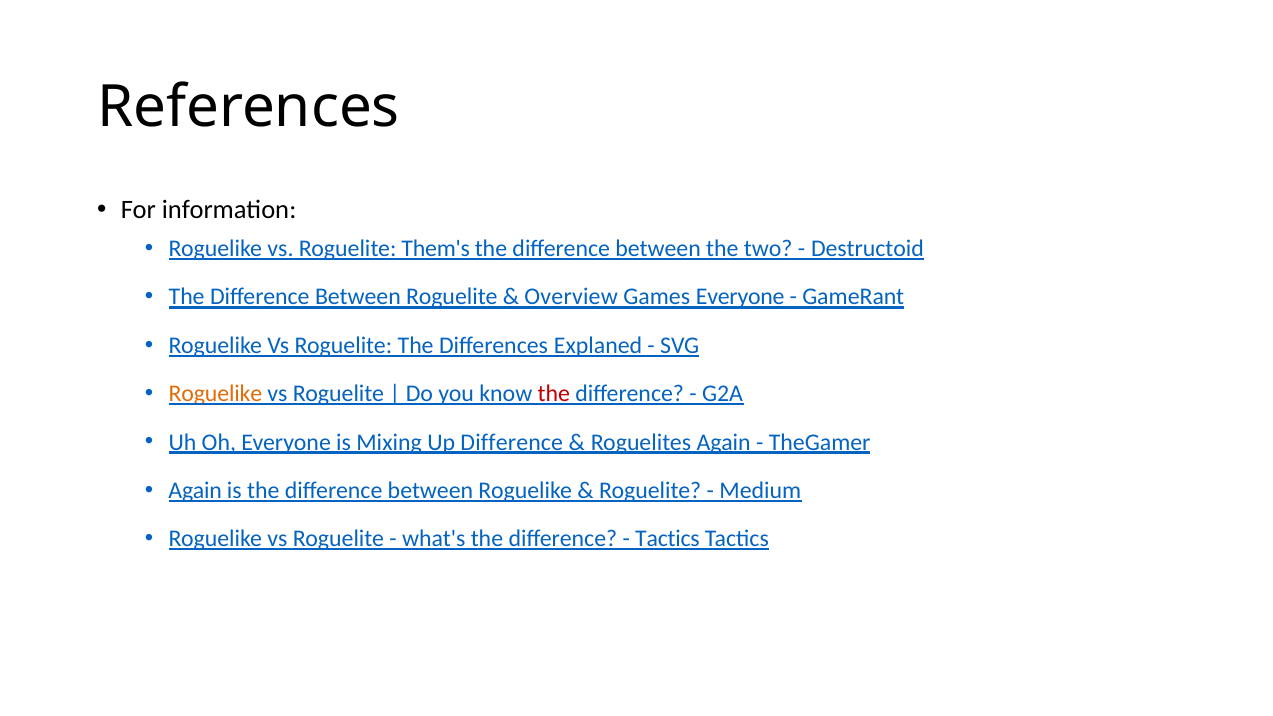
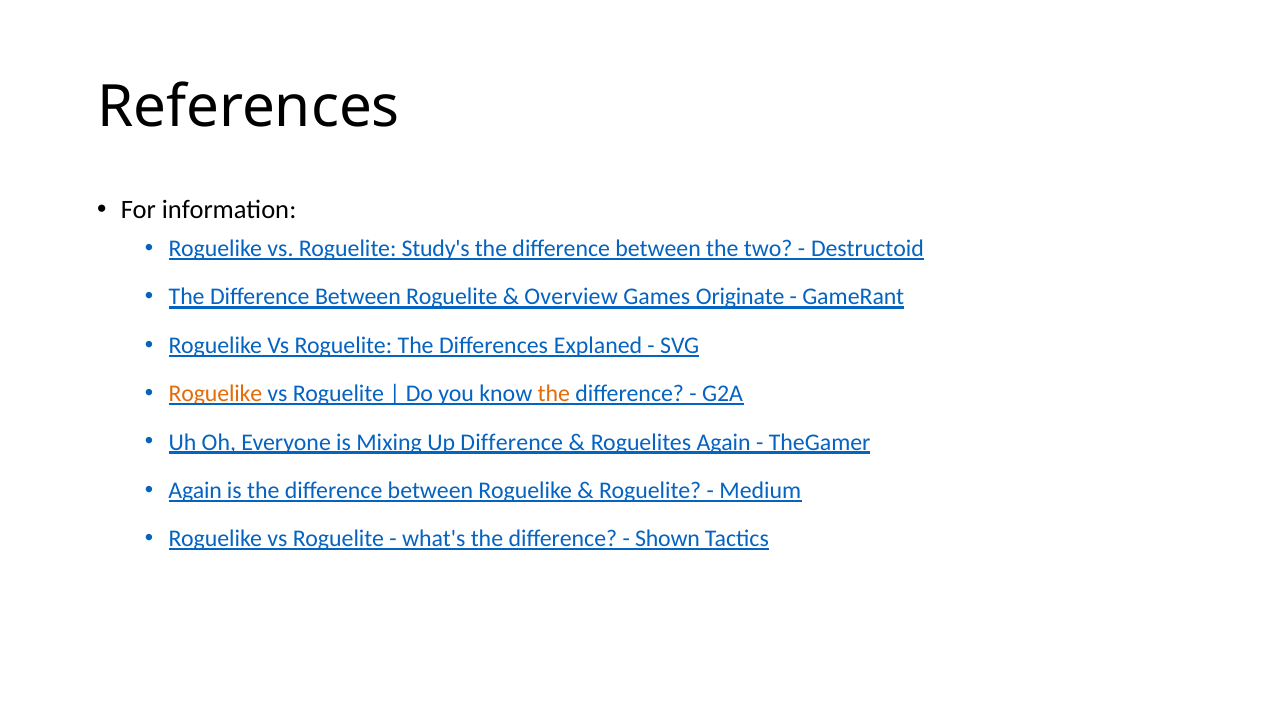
Them's: Them's -> Study's (436, 249)
Games Everyone: Everyone -> Originate (740, 297)
the colour: red -> orange (554, 394)
Tactics: Tactics -> Shown (667, 539)
